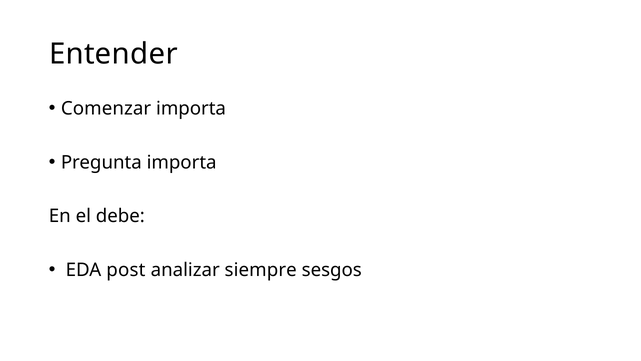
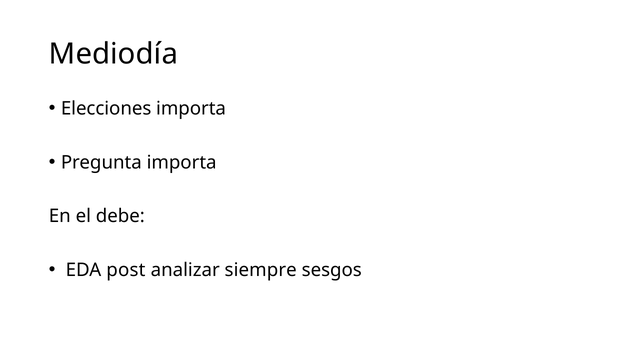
Entender: Entender -> Mediodía (113, 54)
Comenzar: Comenzar -> Elecciones (106, 108)
